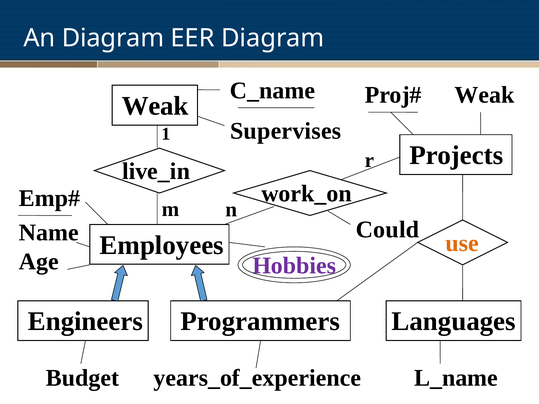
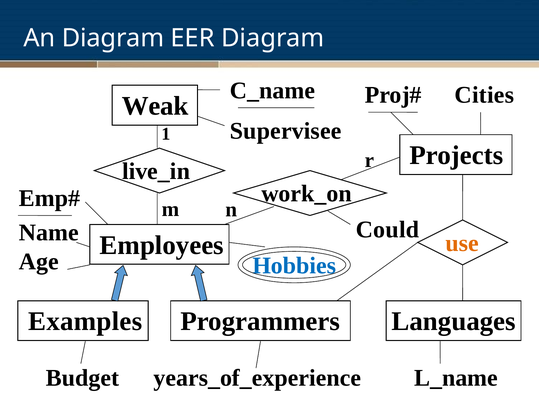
Weak: Weak -> Cities (484, 95)
Supervises: Supervises -> Supervisee (286, 131)
Hobbies colour: purple -> blue (294, 266)
Engineers: Engineers -> Examples (85, 322)
